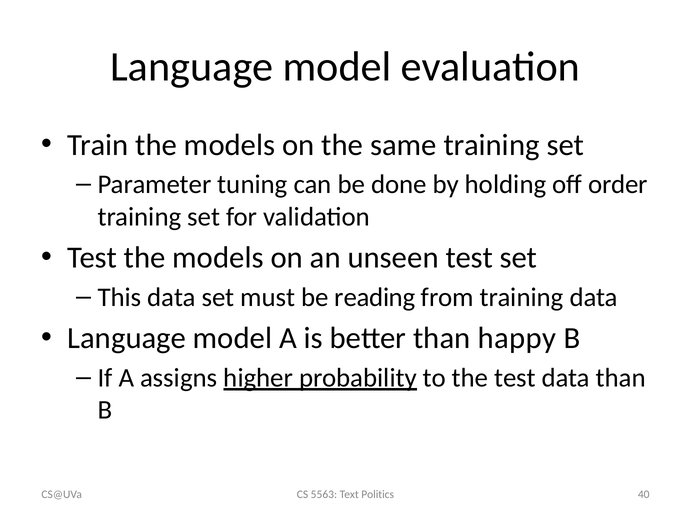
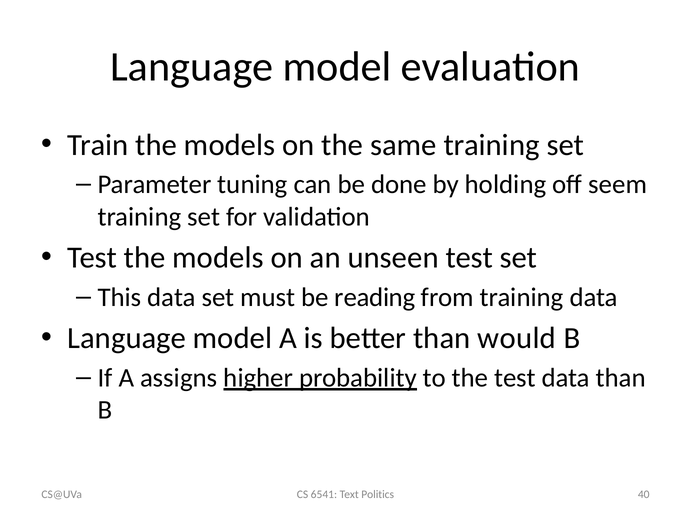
order: order -> seem (618, 185)
happy: happy -> would (517, 338)
5563: 5563 -> 6541 (324, 495)
